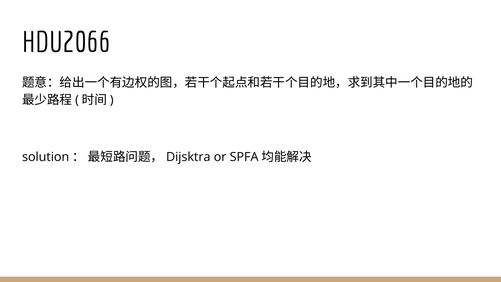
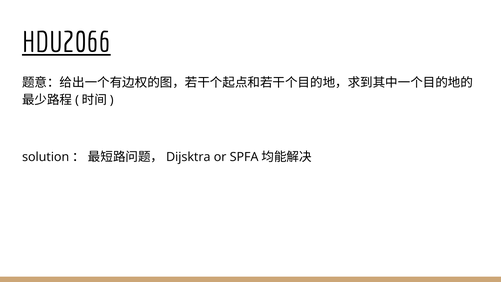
HDU2066 underline: none -> present (66, 42)
